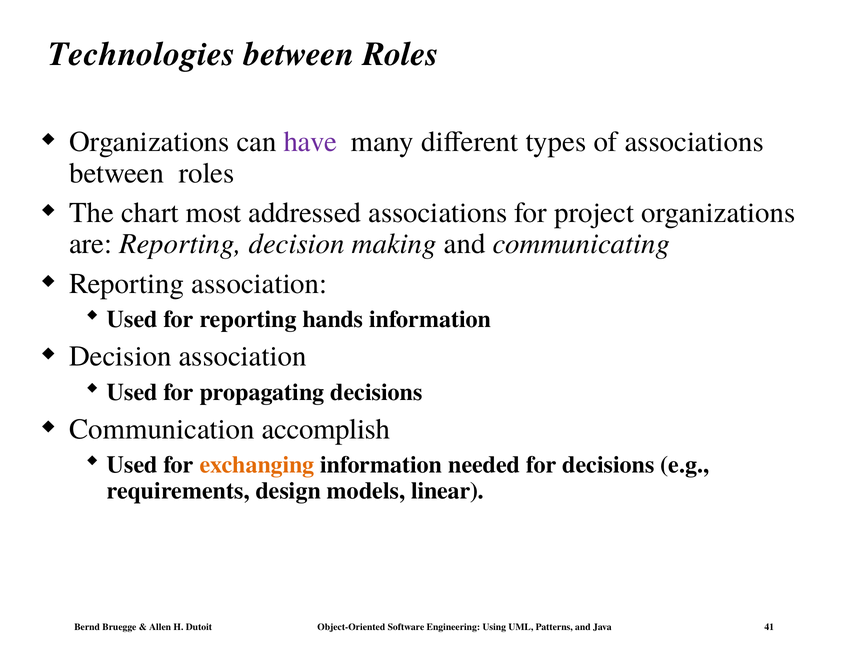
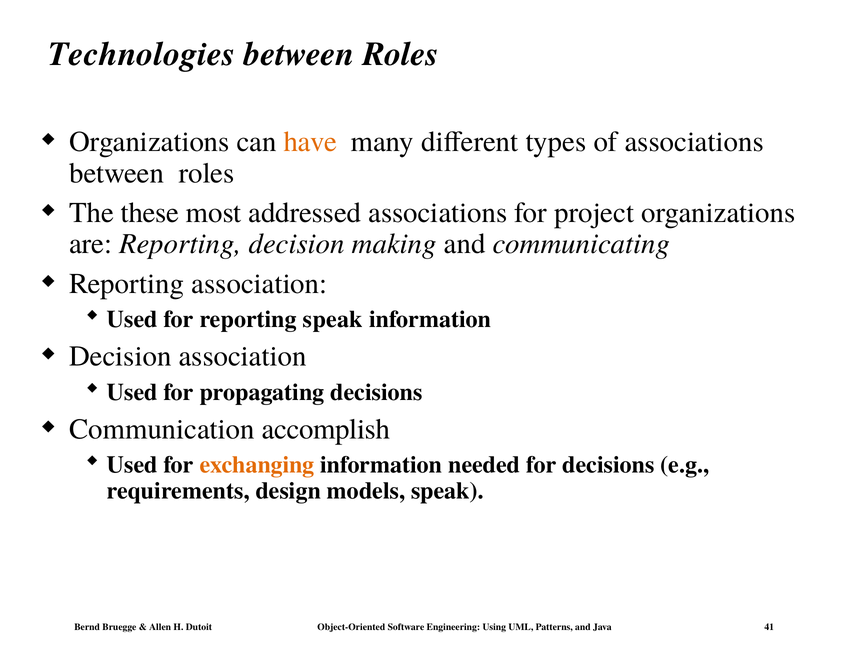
have colour: purple -> orange (310, 142)
chart: chart -> these (150, 213)
reporting hands: hands -> speak (333, 319)
models linear: linear -> speak (447, 491)
